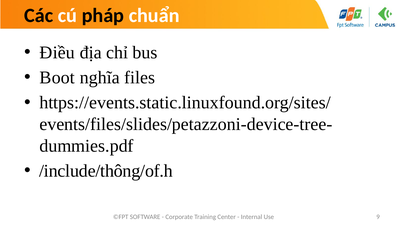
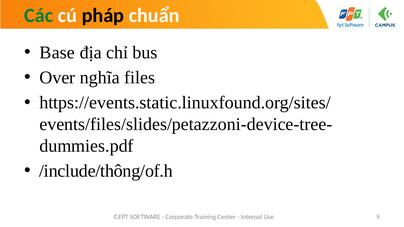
Các colour: black -> green (39, 16)
Điều: Điều -> Base (57, 53)
Boot: Boot -> Over (57, 78)
